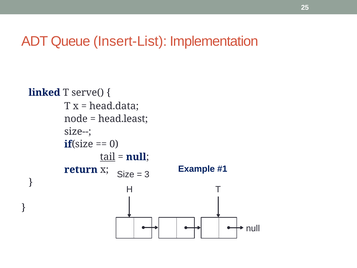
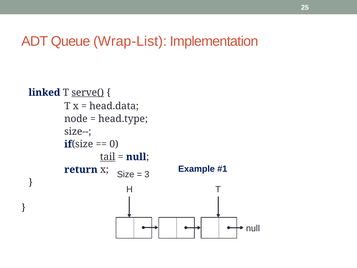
Insert-List: Insert-List -> Wrap-List (130, 41)
serve( underline: none -> present (88, 92)
head.least: head.least -> head.type (123, 119)
